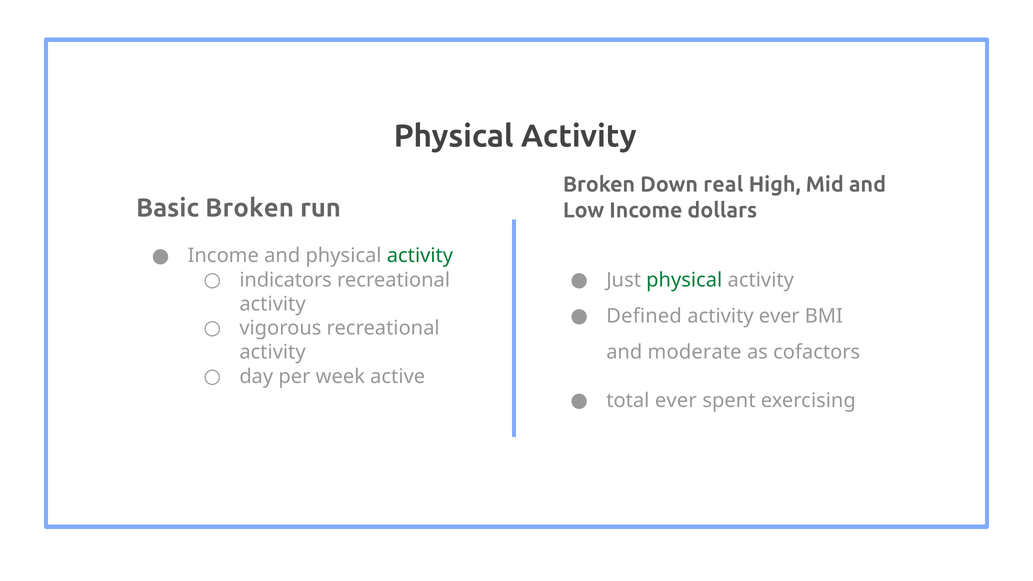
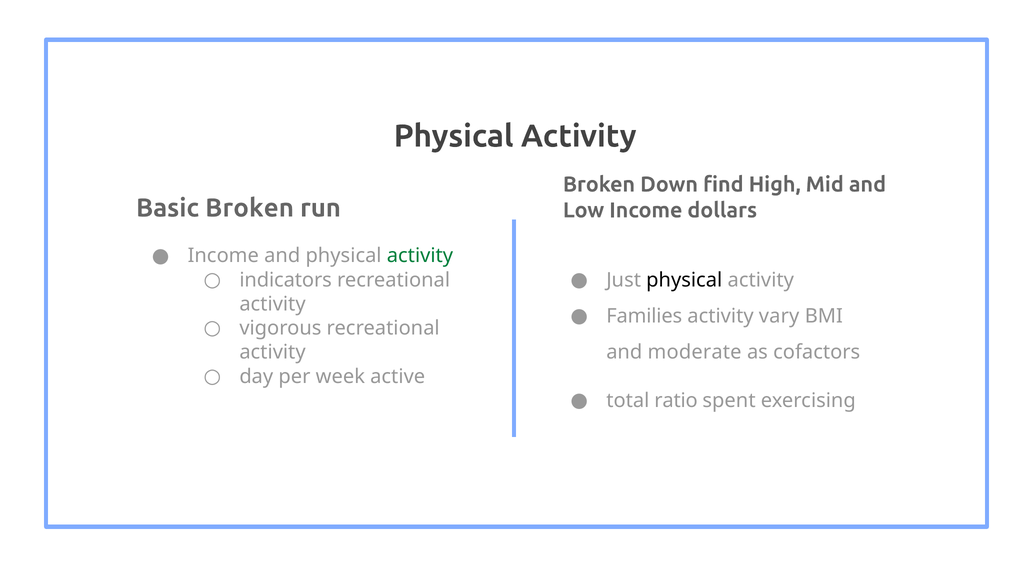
real: real -> find (723, 184)
physical colour: green -> black (684, 280)
Defined: Defined -> Families (644, 316)
activity ever: ever -> vary (779, 316)
total ever: ever -> ratio (676, 401)
